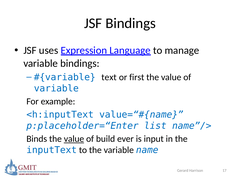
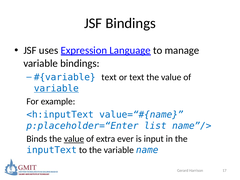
or first: first -> text (137, 77)
variable underline: none -> present (56, 88)
build: build -> extra (106, 139)
